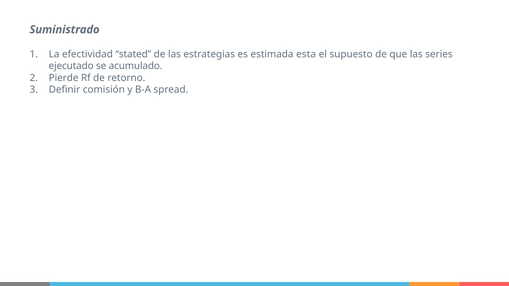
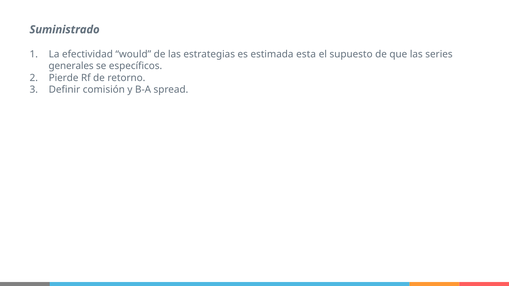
stated: stated -> would (133, 54)
ejecutado: ejecutado -> generales (71, 66)
acumulado: acumulado -> específicos (136, 66)
